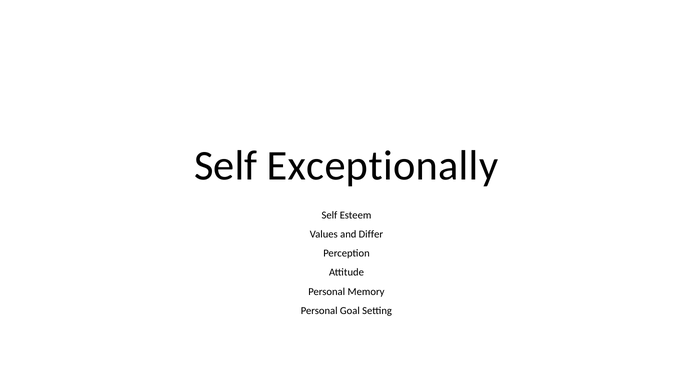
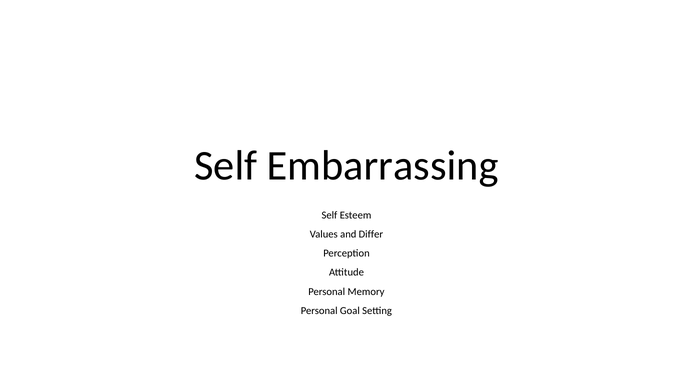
Exceptionally: Exceptionally -> Embarrassing (383, 166)
